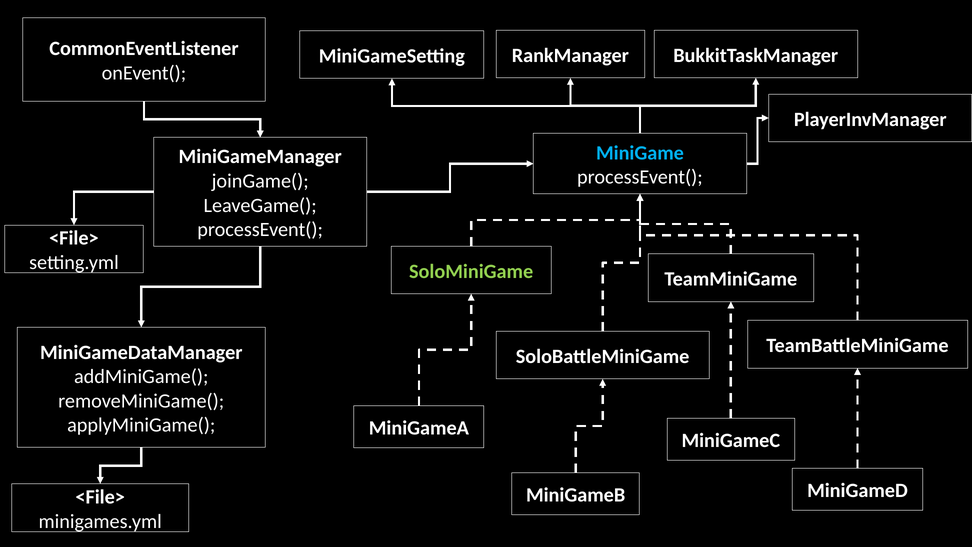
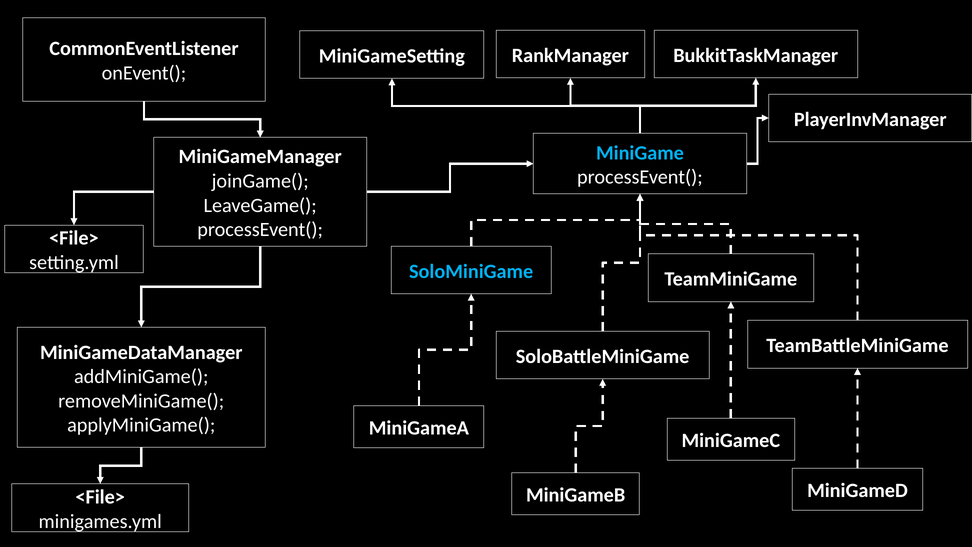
SoloMiniGame colour: light green -> light blue (471, 271)
